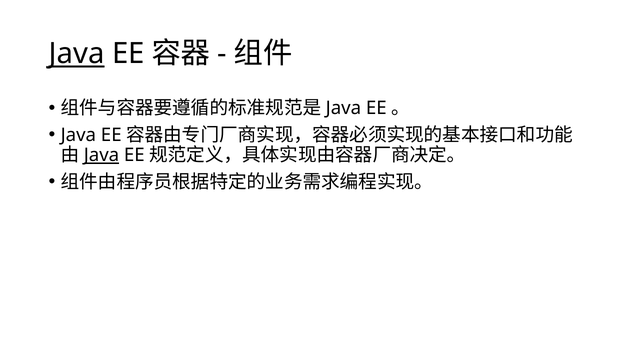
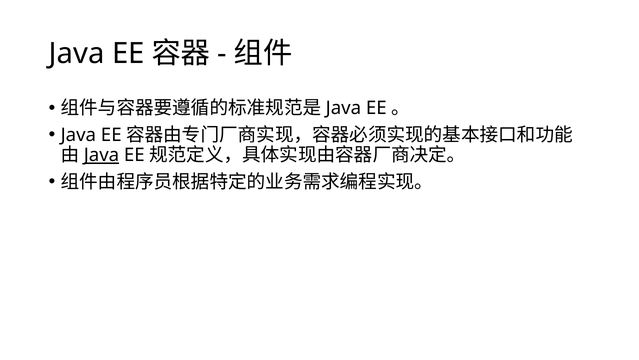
Java underline: present -> none (77, 54)
